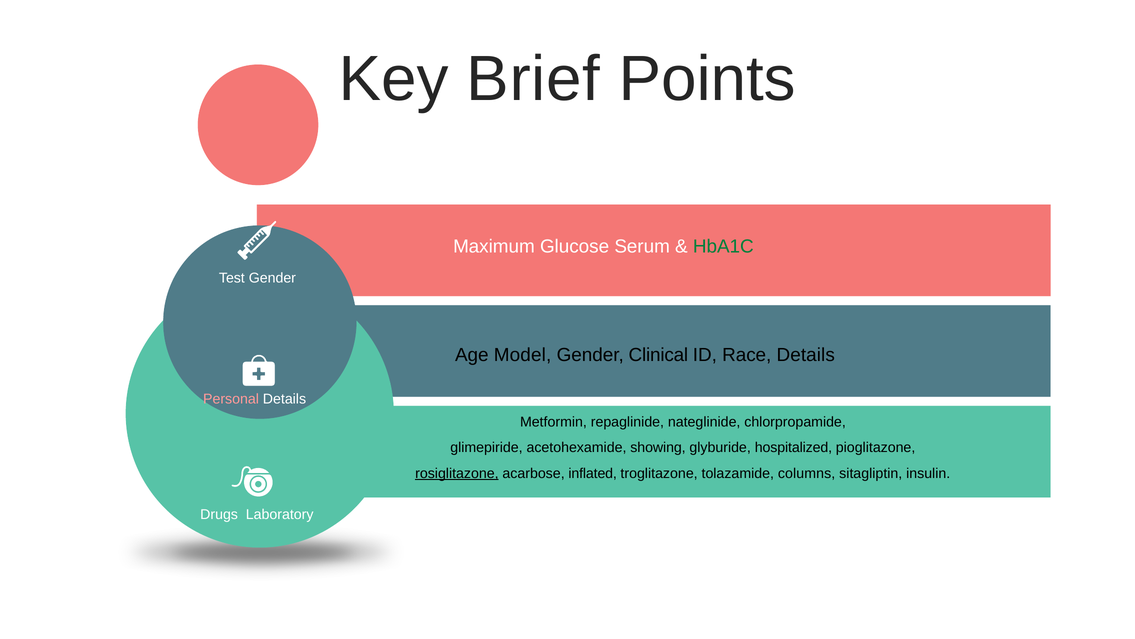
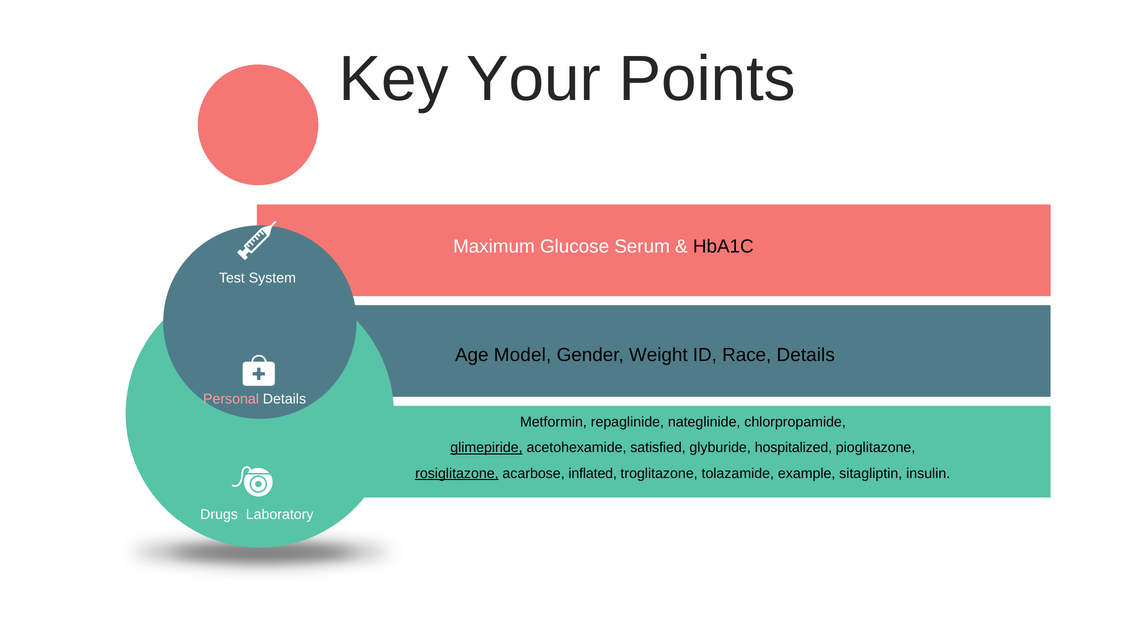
Brief: Brief -> Your (534, 79)
HbA1C colour: green -> black (723, 246)
Test Gender: Gender -> System (272, 278)
Clinical: Clinical -> Weight (658, 355)
glimepiride underline: none -> present (486, 447)
showing: showing -> satisfied (658, 447)
columns: columns -> example (807, 473)
